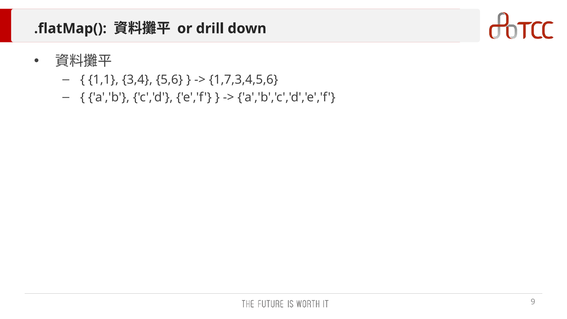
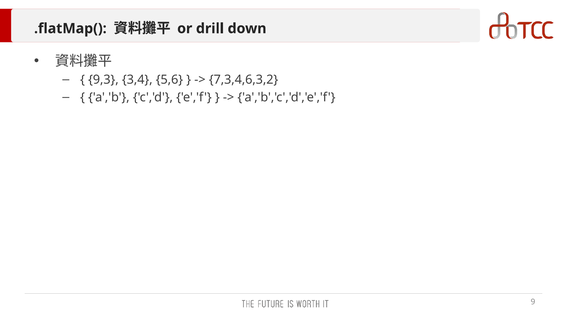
1,1: 1,1 -> 9,3 (103, 80)
1,7,3,4,5,6: 1,7,3,4,5,6 -> 7,3,4,6,3,2 (244, 80)
